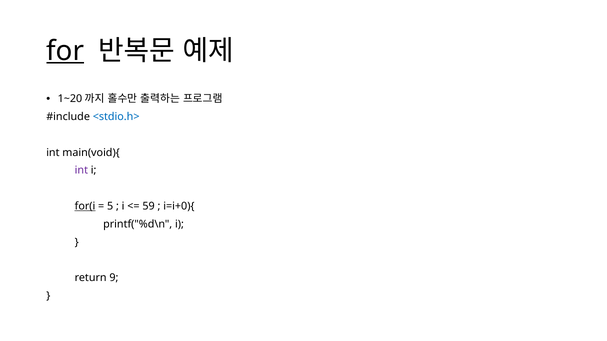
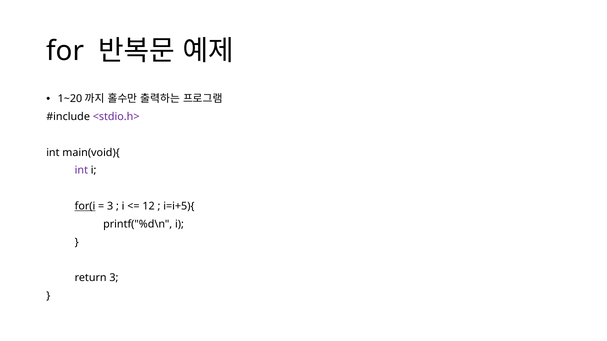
for underline: present -> none (65, 51)
<stdio.h> colour: blue -> purple (116, 117)
5: 5 -> 3 (110, 207)
59: 59 -> 12 (149, 207)
i=i+0){: i=i+0){ -> i=i+5){ (179, 207)
return 9: 9 -> 3 (114, 278)
